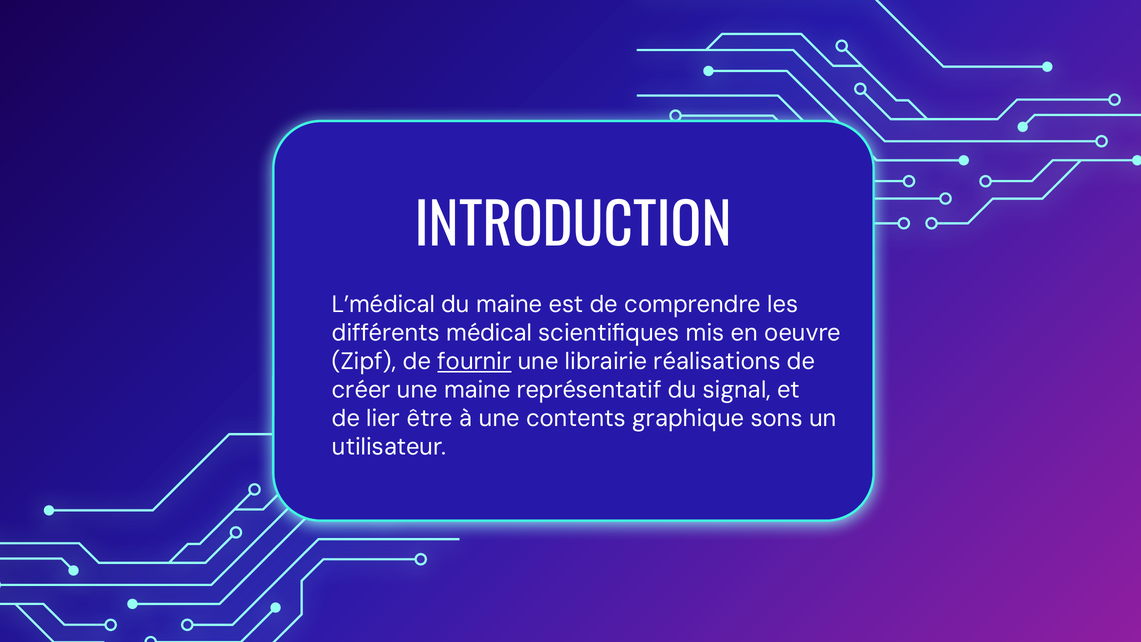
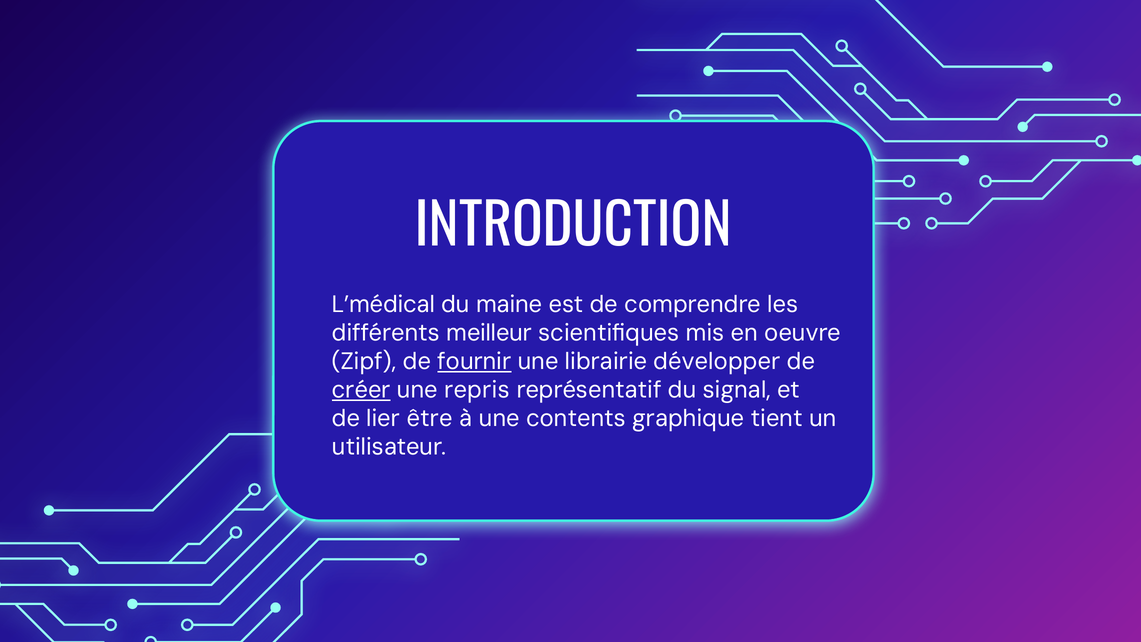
médical: médical -> meilleur (489, 333)
réalisations: réalisations -> développer (717, 361)
créer underline: none -> present (361, 390)
une maine: maine -> repris (477, 390)
sons: sons -> tient (777, 418)
